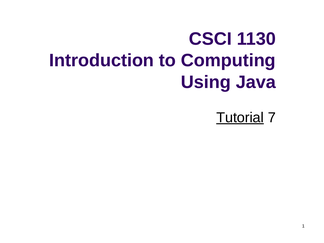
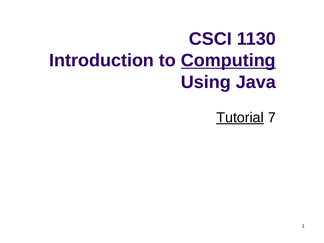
Computing underline: none -> present (228, 61)
